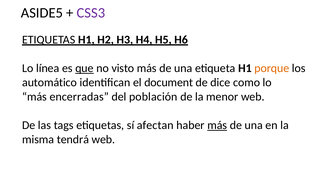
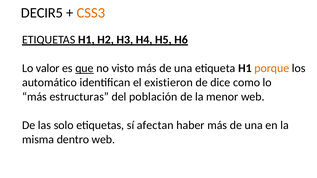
ASIDE5: ASIDE5 -> DECIR5 (42, 13)
CSS3 colour: purple -> orange (91, 13)
línea: línea -> valor (48, 68)
document: document -> existieron (169, 83)
encerradas: encerradas -> estructuras (79, 97)
tags: tags -> solo (64, 125)
más underline: present -> none (217, 125)
tendrá: tendrá -> dentro (73, 140)
